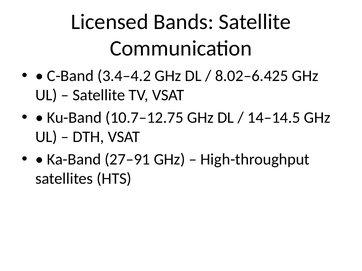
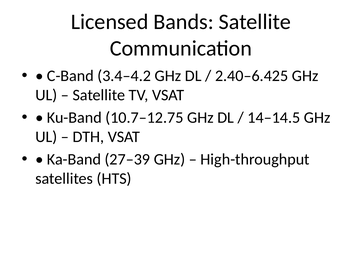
8.02–6.425: 8.02–6.425 -> 2.40–6.425 (252, 76)
27–91: 27–91 -> 27–39 (127, 160)
